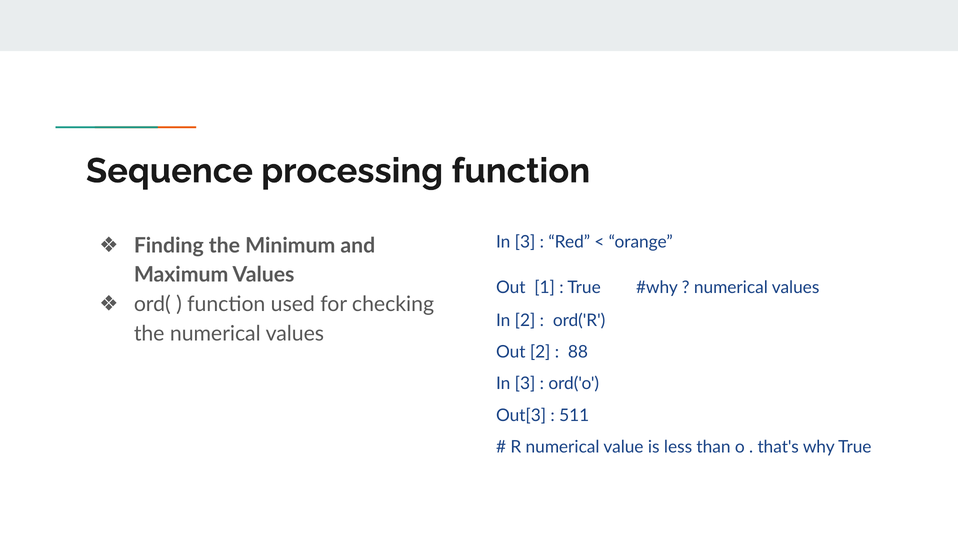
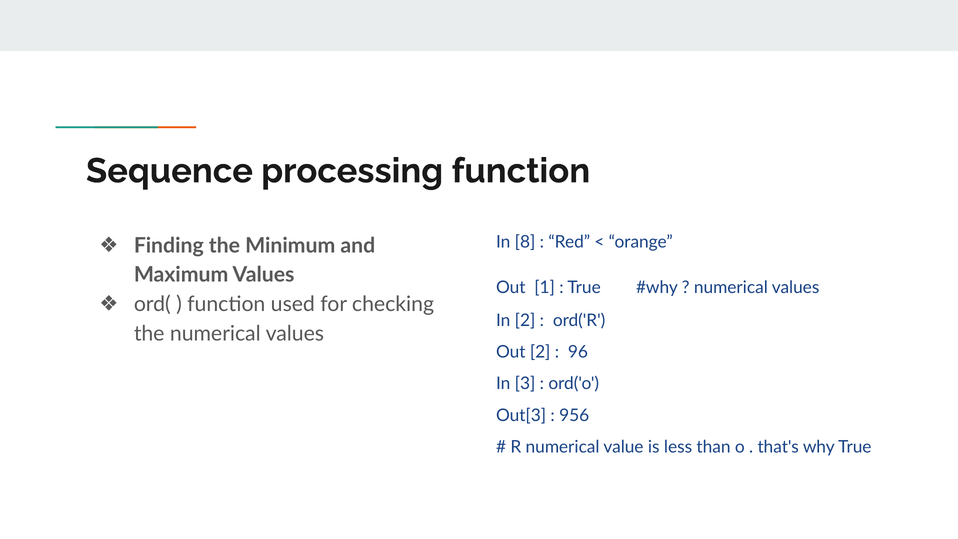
3: 3 -> 8 (525, 242)
88: 88 -> 96 (578, 352)
511: 511 -> 956 (574, 415)
